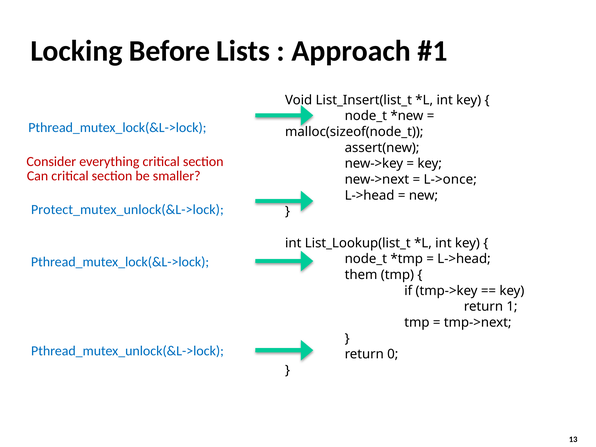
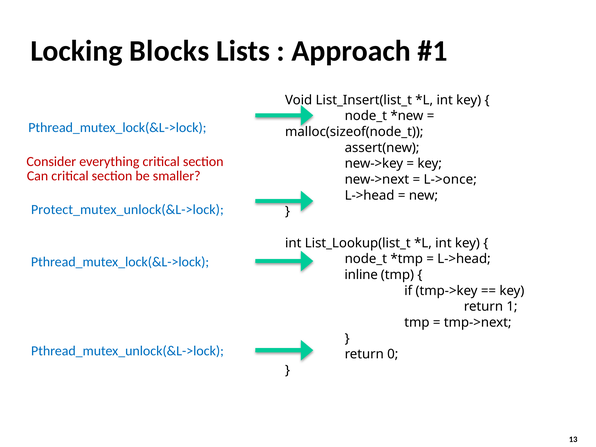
Before: Before -> Blocks (169, 51)
them: them -> inline (361, 275)
